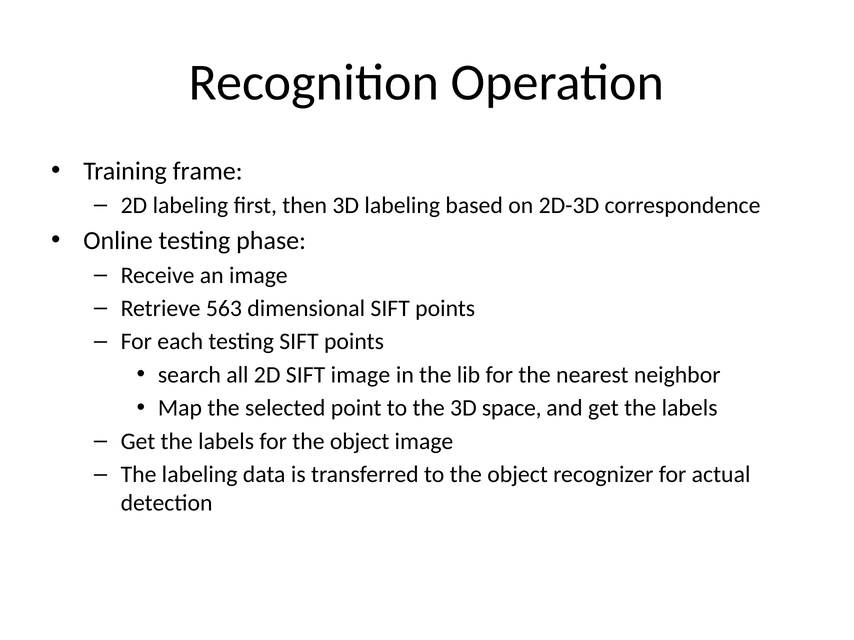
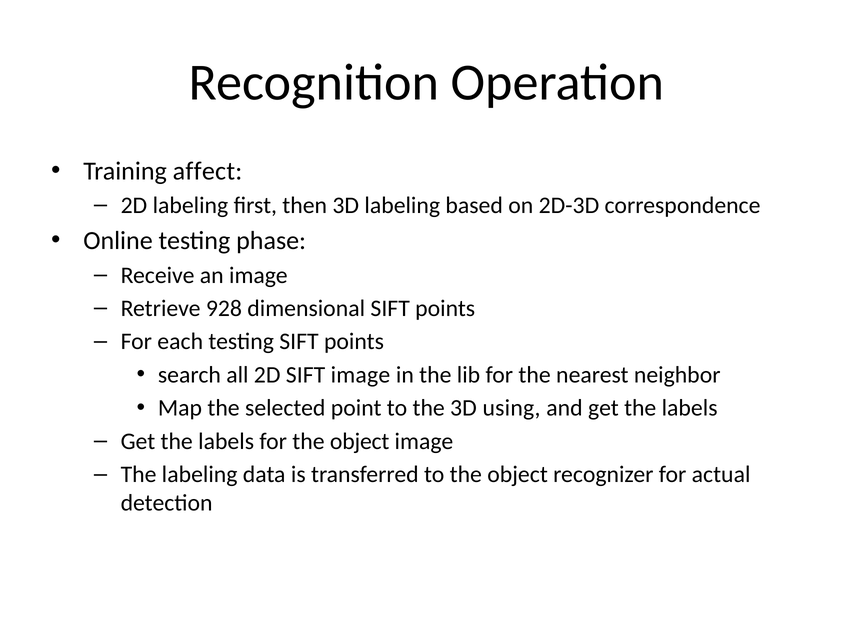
frame: frame -> affect (208, 171)
563: 563 -> 928 (224, 309)
space: space -> using (511, 408)
